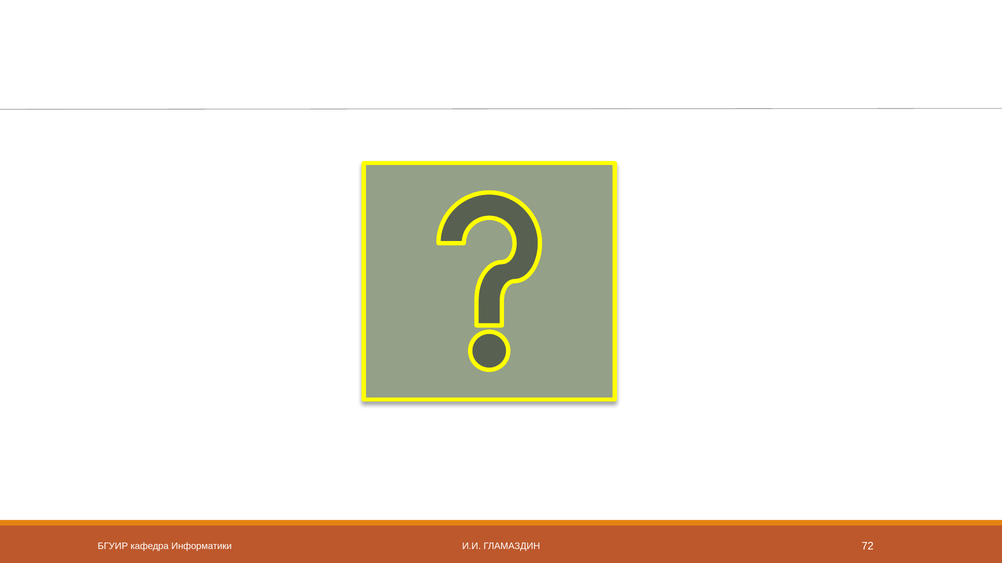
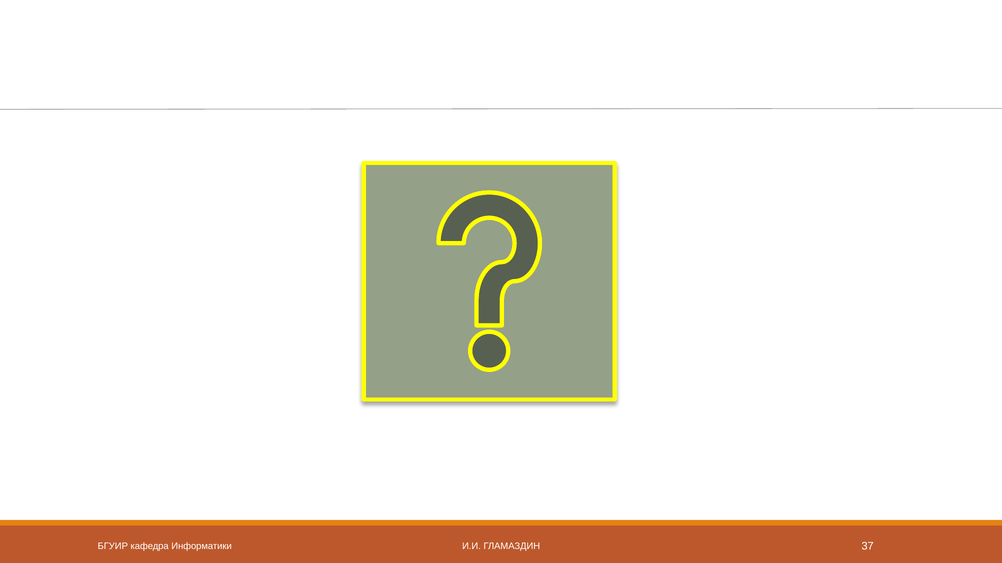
72: 72 -> 37 (868, 547)
